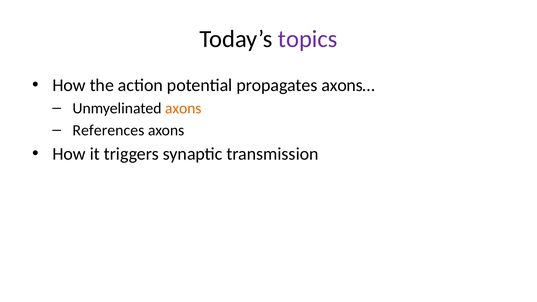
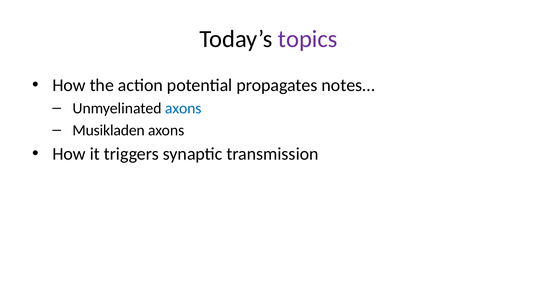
axons…: axons… -> notes… (348, 85)
axons colour: orange -> blue (183, 108)
References: References -> Musikladen (109, 130)
